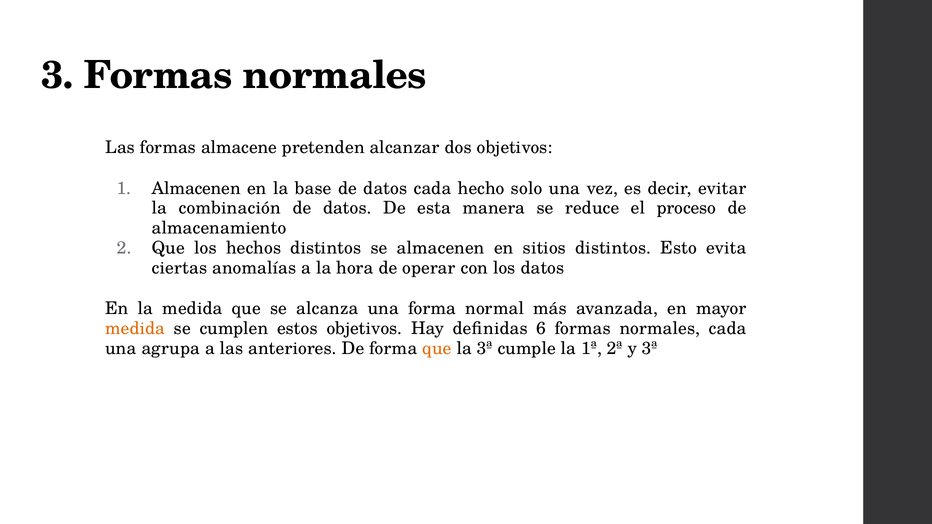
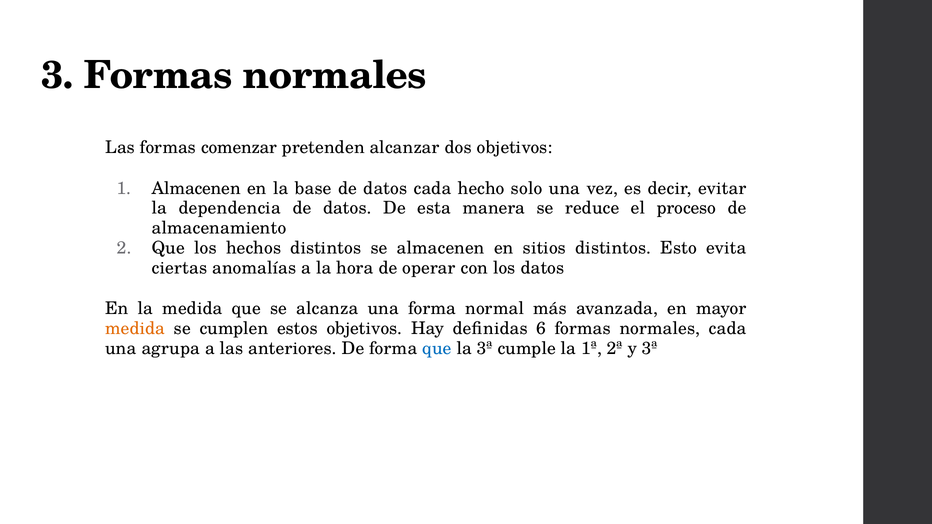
almacene: almacene -> comenzar (239, 148)
combinación: combinación -> dependencia (230, 208)
que colour: orange -> blue (437, 349)
